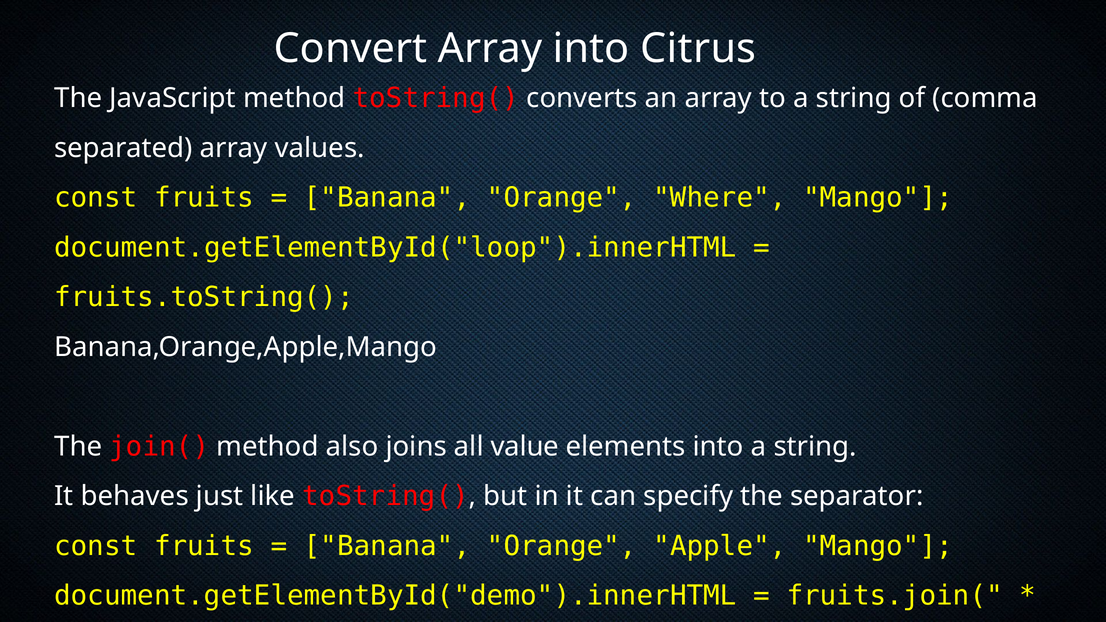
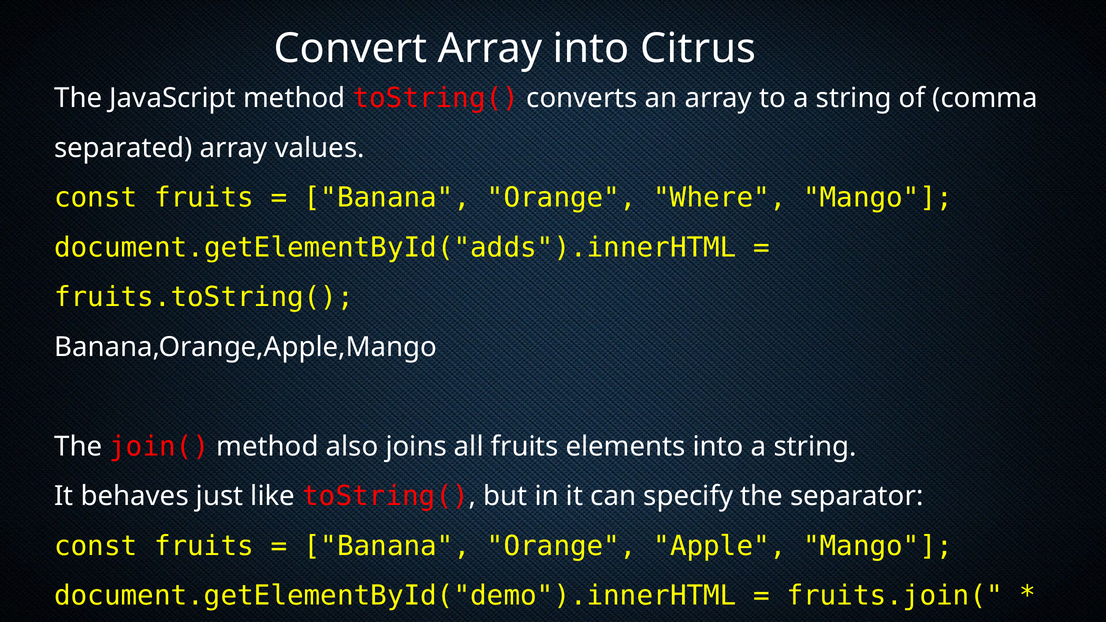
document.getElementById("loop").innerHTML: document.getElementById("loop").innerHTML -> document.getElementById("adds").innerHTML (395, 247)
all value: value -> fruits (525, 447)
